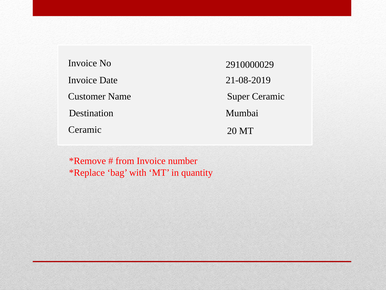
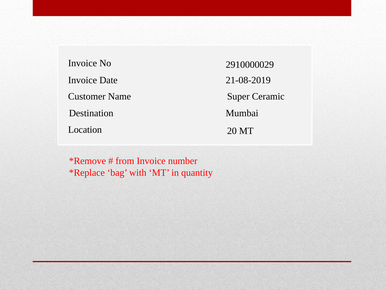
Ceramic: Ceramic -> Location (85, 129)
